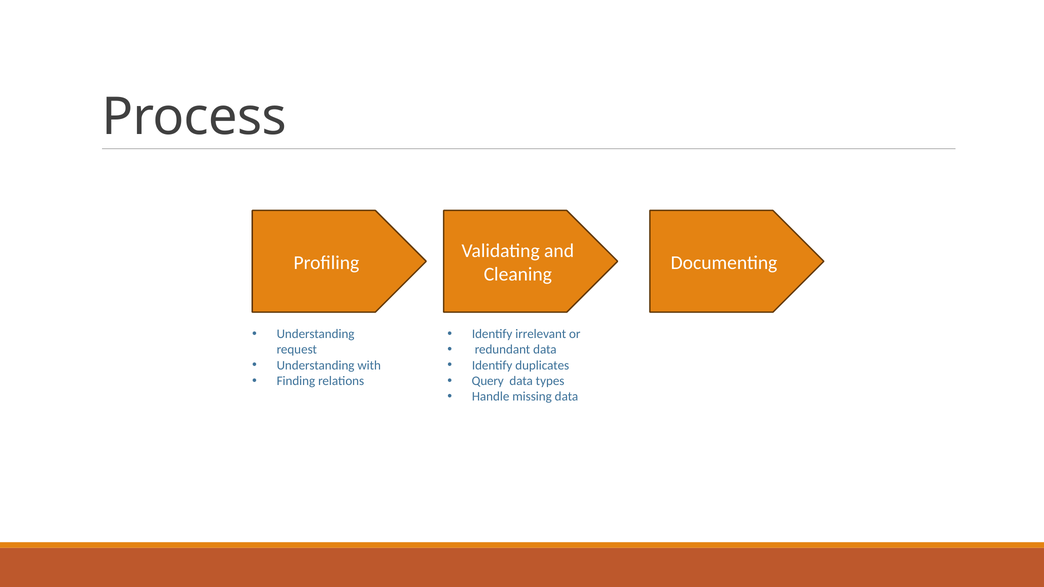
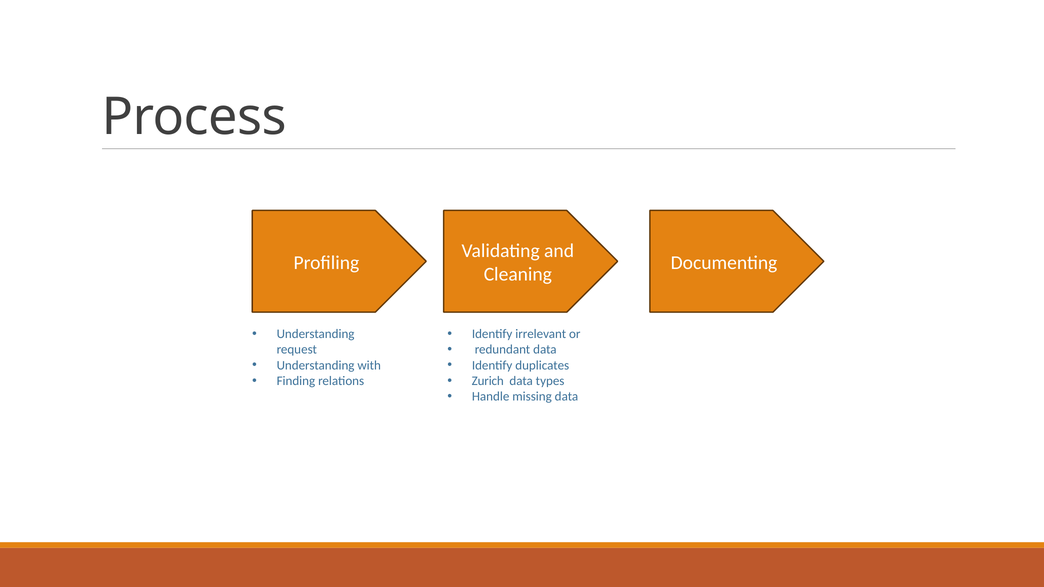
Query: Query -> Zurich (488, 381)
